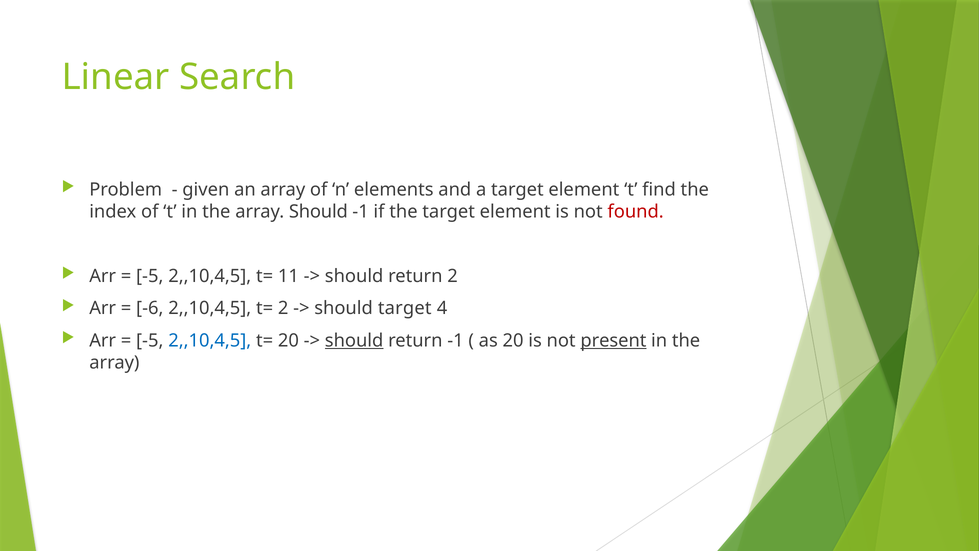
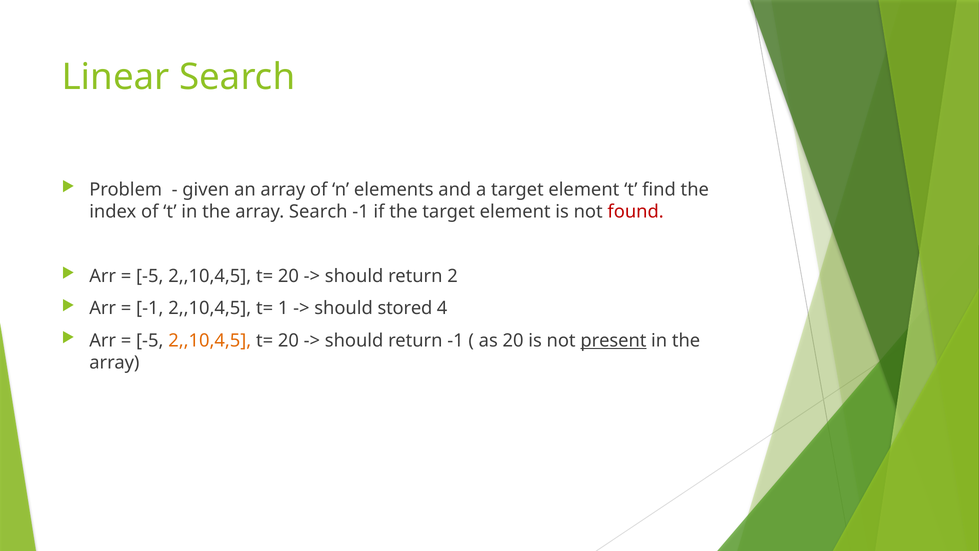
array Should: Should -> Search (318, 211)
11: 11 -> 20 (288, 276)
-6: -6 -> -1 (150, 308)
t= 2: 2 -> 1 (283, 308)
should target: target -> stored (405, 308)
2,,10,4,5 colour: blue -> orange (210, 340)
should underline: present -> none (354, 340)
